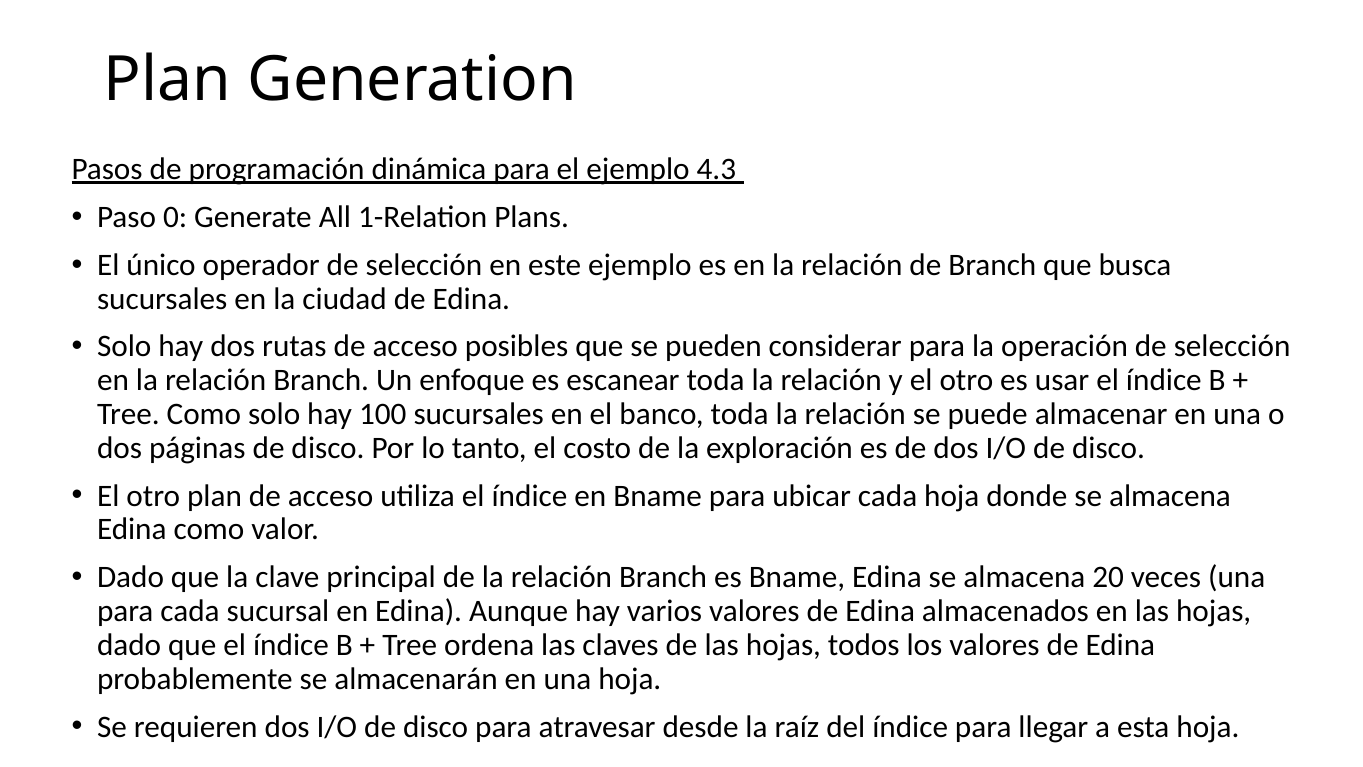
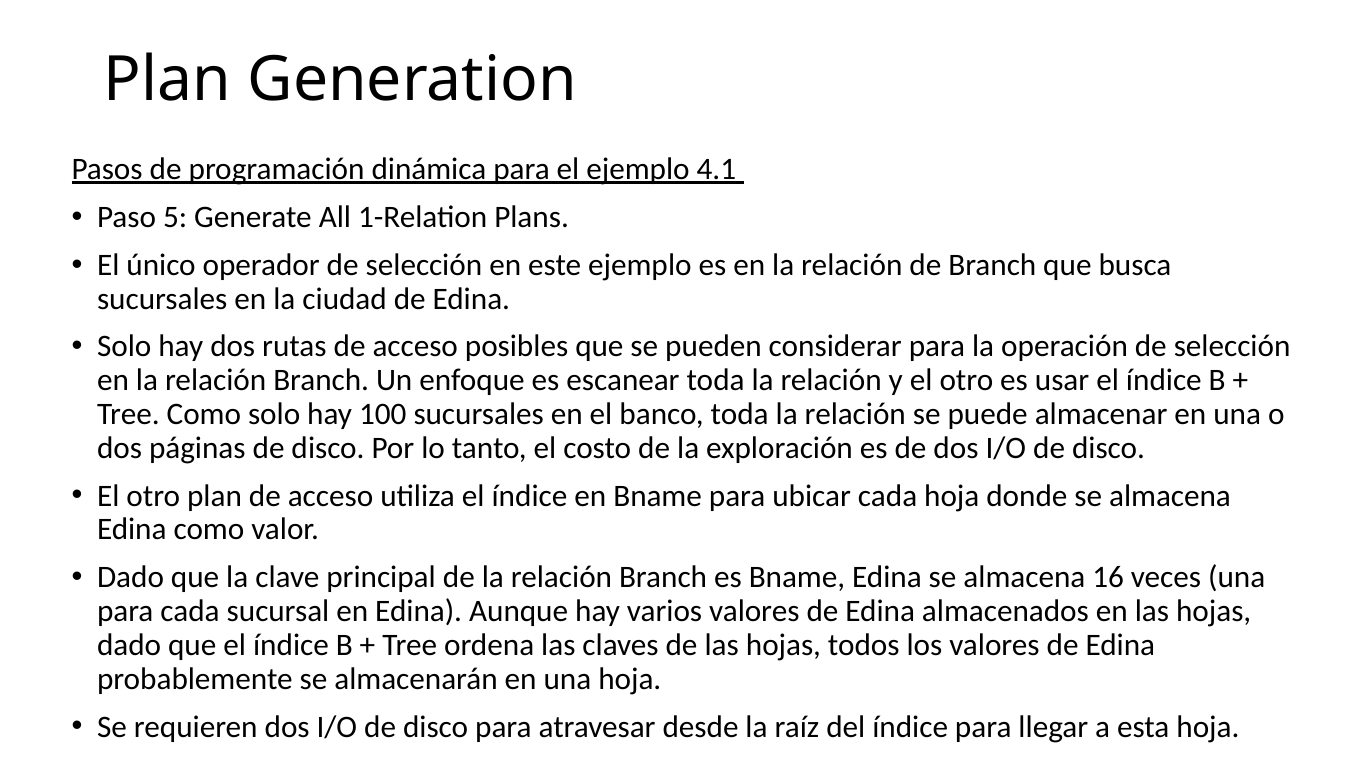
4.3: 4.3 -> 4.1 (716, 169)
0: 0 -> 5 (175, 217)
20: 20 -> 16 (1108, 577)
